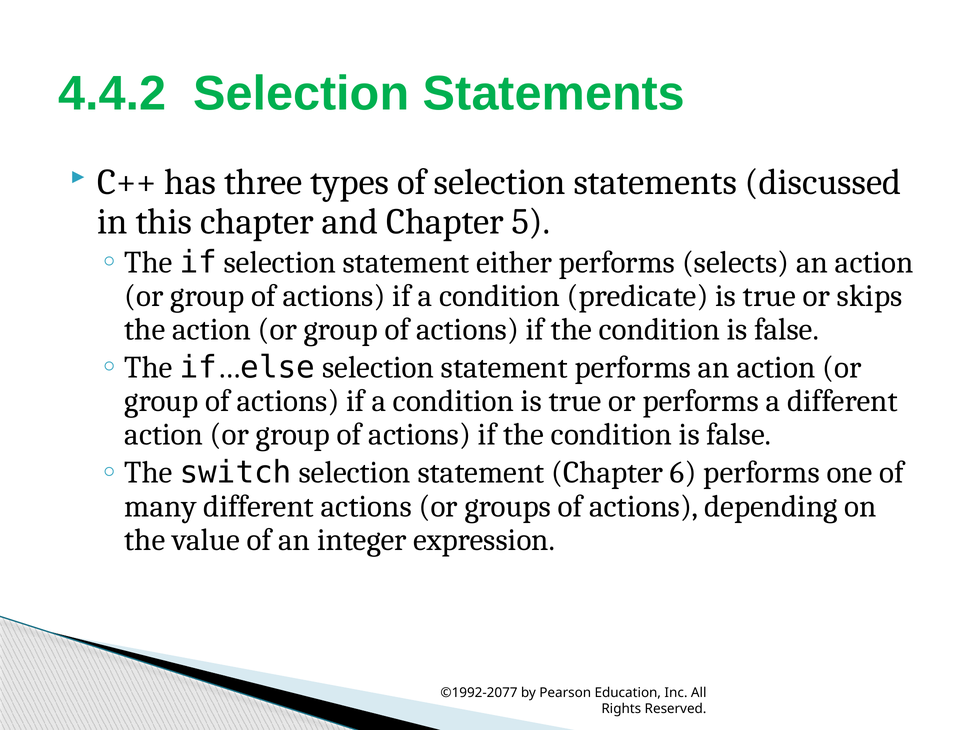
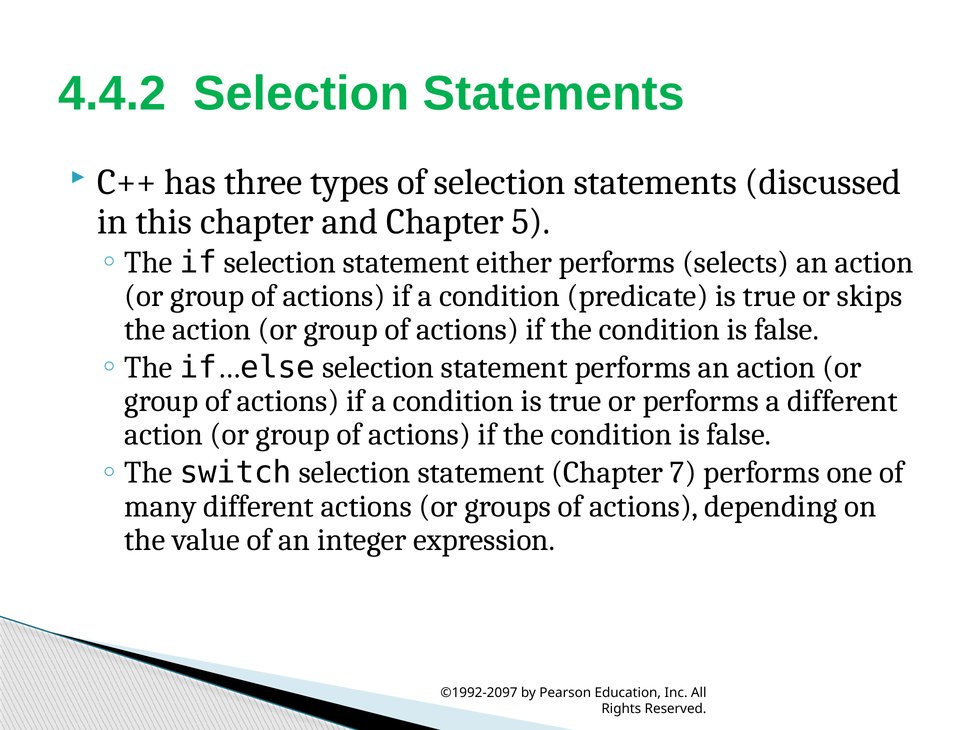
6: 6 -> 7 (683, 473)
©1992-2077: ©1992-2077 -> ©1992-2097 (479, 692)
